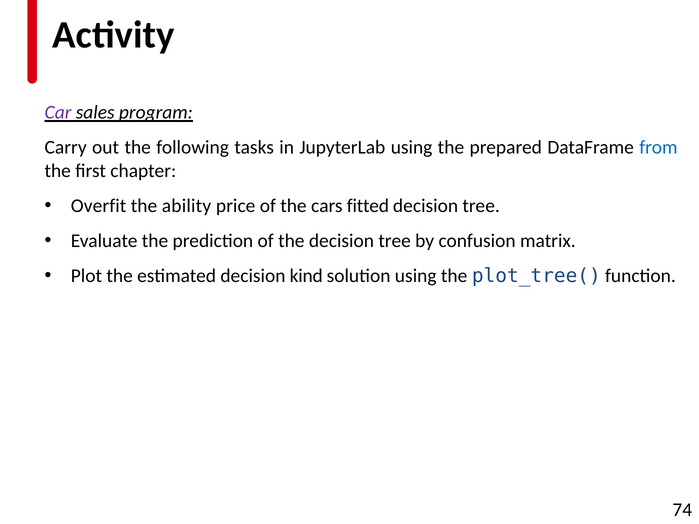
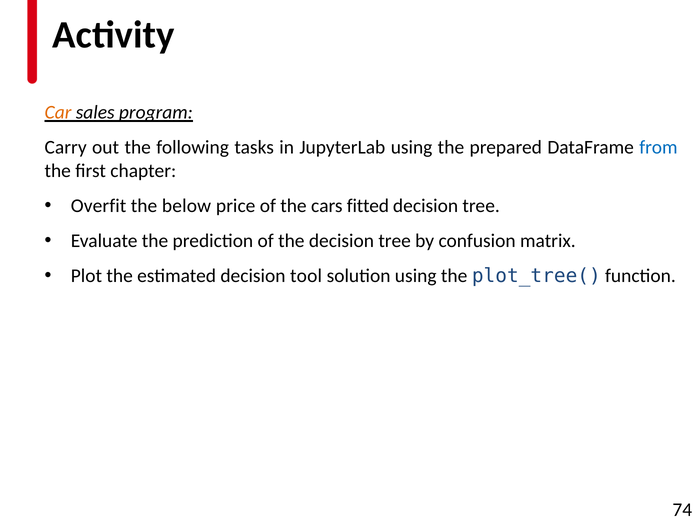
Car colour: purple -> orange (58, 113)
ability: ability -> below (187, 206)
kind: kind -> tool (306, 276)
